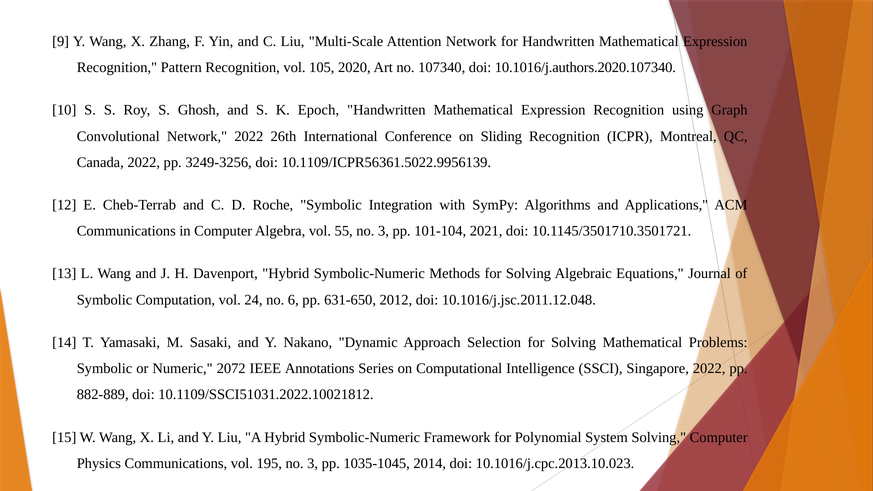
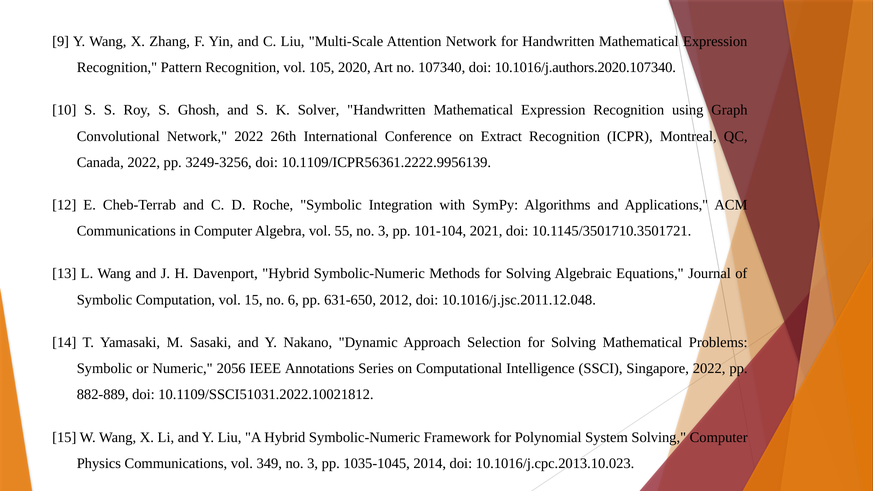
Epoch: Epoch -> Solver (319, 110)
Sliding: Sliding -> Extract (501, 136)
10.1109/ICPR56361.5022.9956139: 10.1109/ICPR56361.5022.9956139 -> 10.1109/ICPR56361.2222.9956139 (386, 162)
vol 24: 24 -> 15 (253, 300)
2072: 2072 -> 2056 (231, 369)
195: 195 -> 349 (269, 463)
